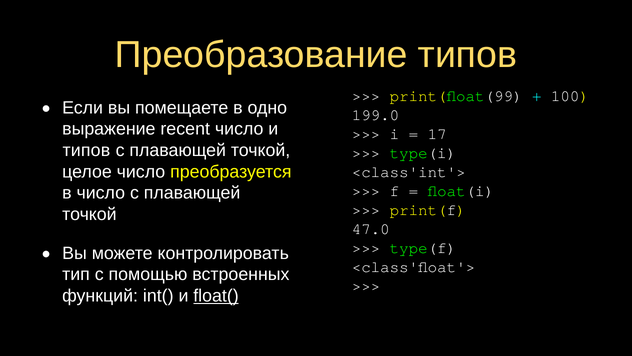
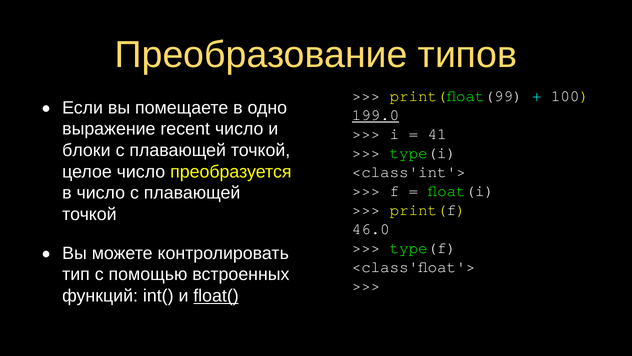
199.0 underline: none -> present (375, 115)
17: 17 -> 41 (437, 134)
типов: типов -> блоки (86, 150)
47.0: 47.0 -> 46.0 (371, 229)
